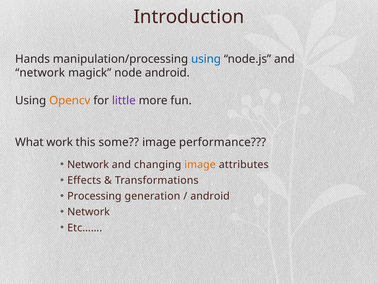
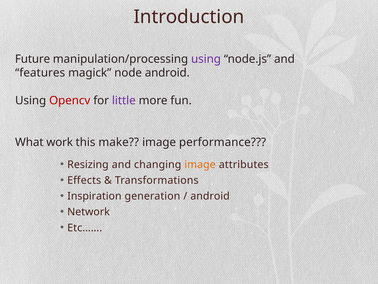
Hands: Hands -> Future (33, 59)
using colour: blue -> purple (206, 59)
network: network -> features (40, 73)
Opencv colour: orange -> red (70, 100)
some: some -> make (119, 142)
Network: Network -> Resizing (88, 164)
Processing: Processing -> Inspiration (94, 196)
